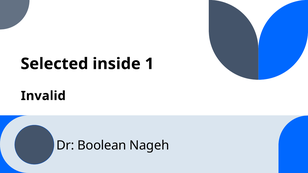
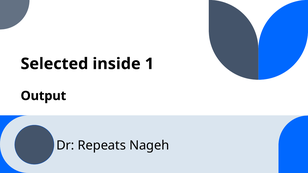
Invalid: Invalid -> Output (43, 96)
Boolean: Boolean -> Repeats (102, 146)
